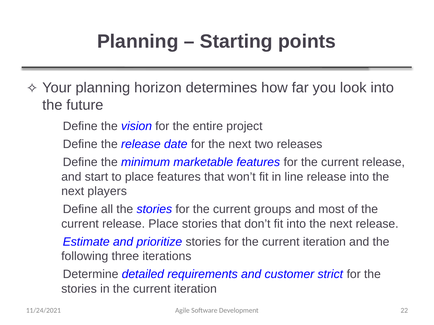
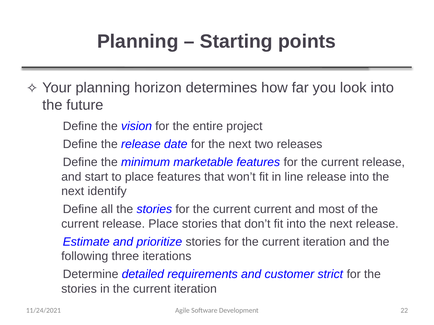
players: players -> identify (107, 191)
current groups: groups -> current (273, 210)
